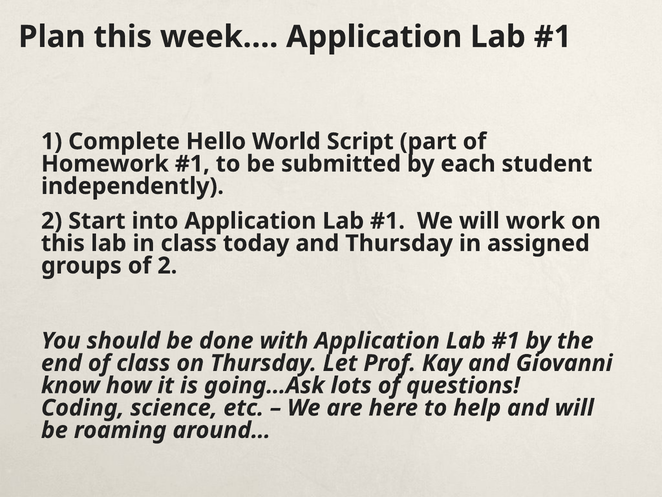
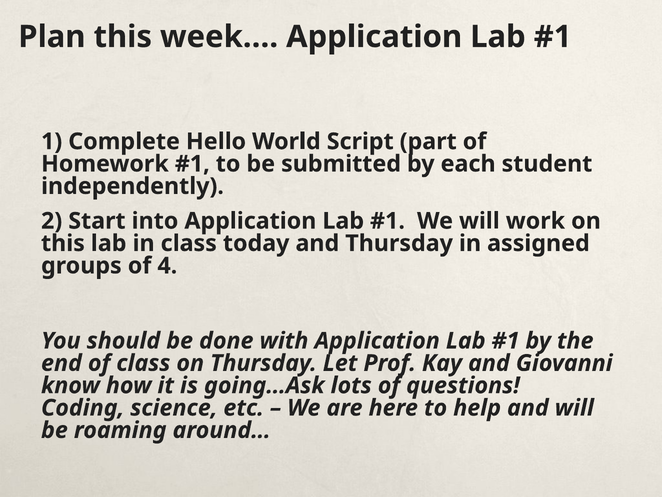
of 2: 2 -> 4 (167, 265)
